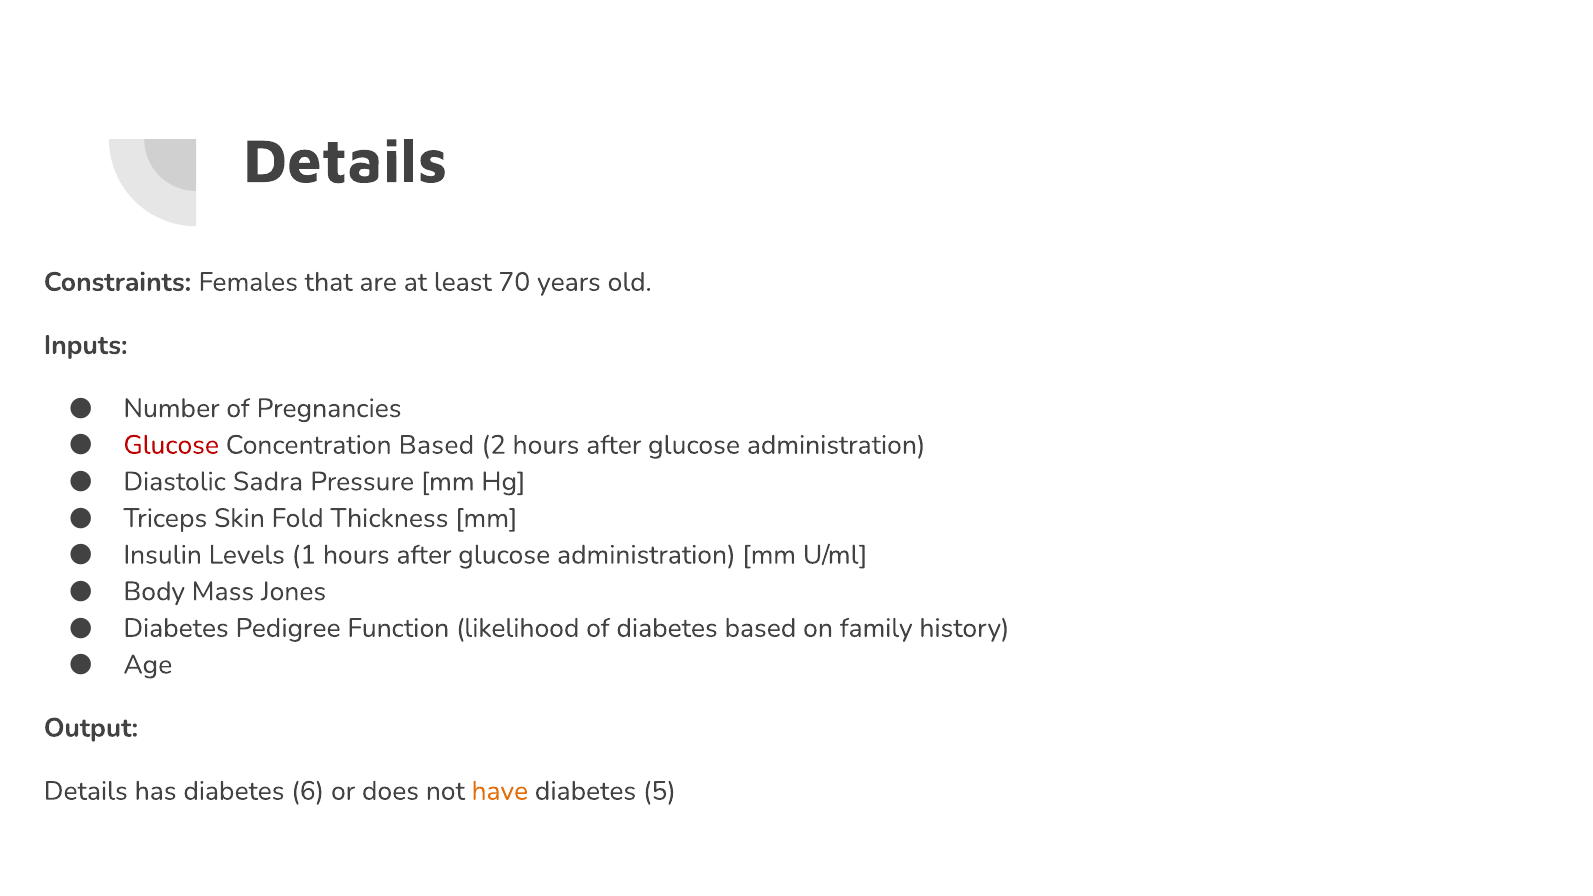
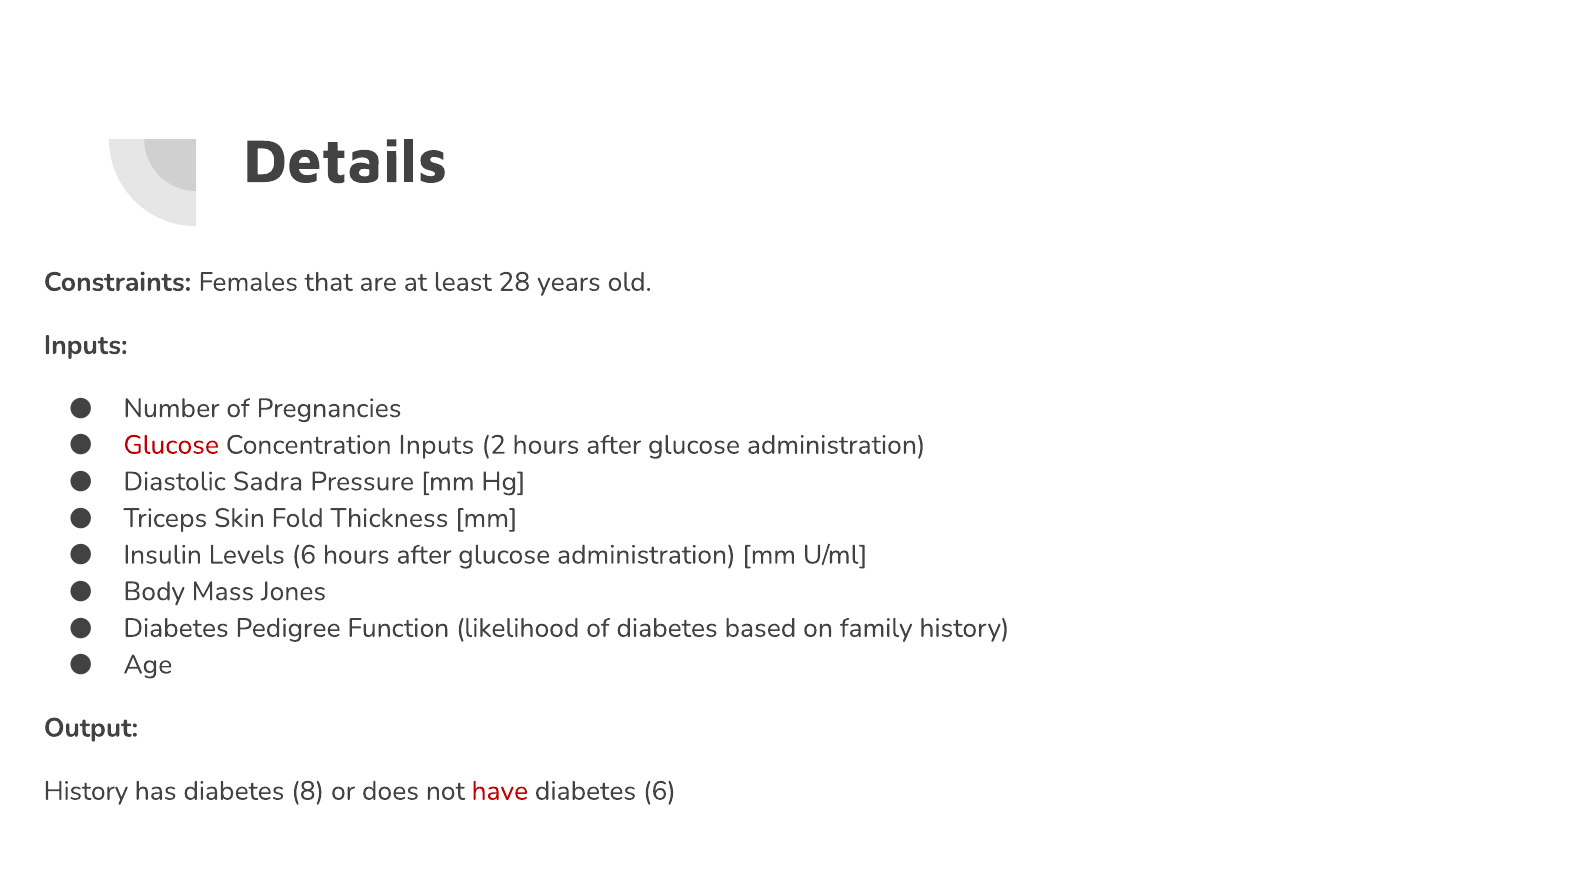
70: 70 -> 28 (514, 282)
Concentration Based: Based -> Inputs (436, 445)
Levels 1: 1 -> 6 (304, 555)
Details: Details -> History (86, 791)
6: 6 -> 8 (308, 791)
have colour: orange -> red (500, 791)
diabetes 5: 5 -> 6 (659, 791)
